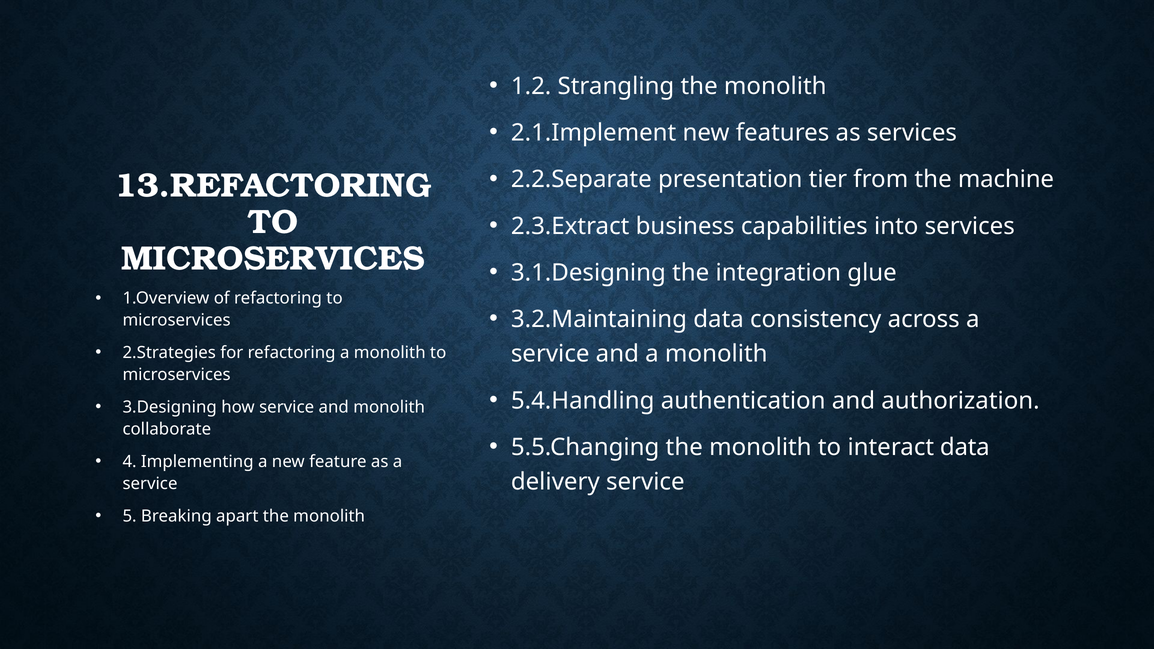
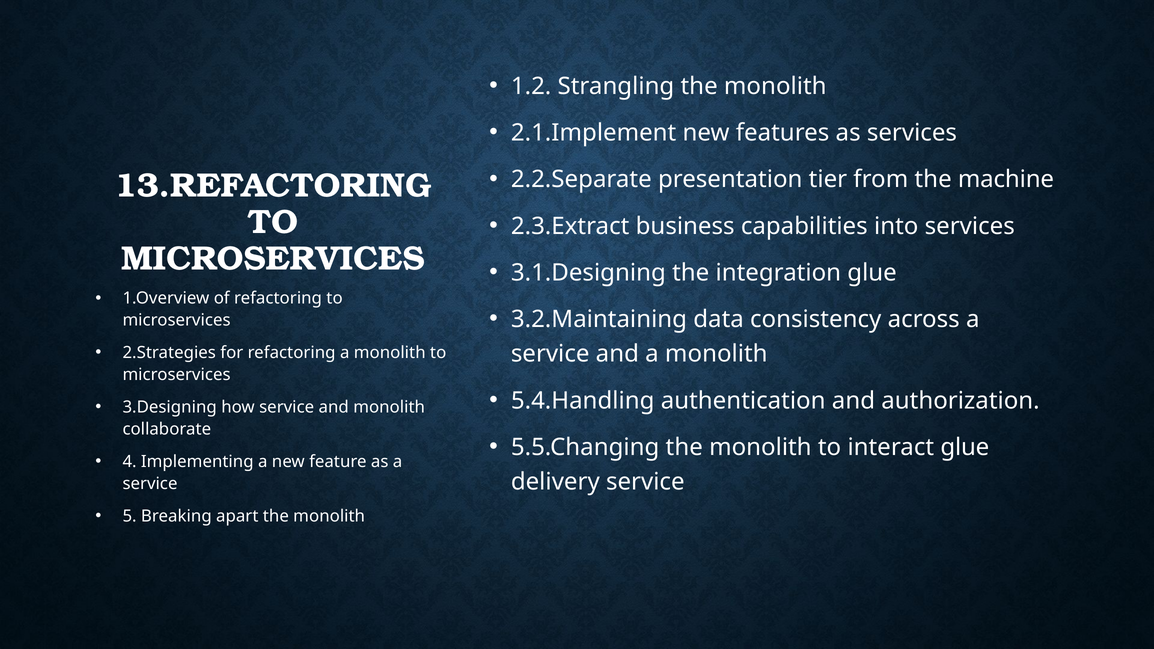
interact data: data -> glue (965, 447)
